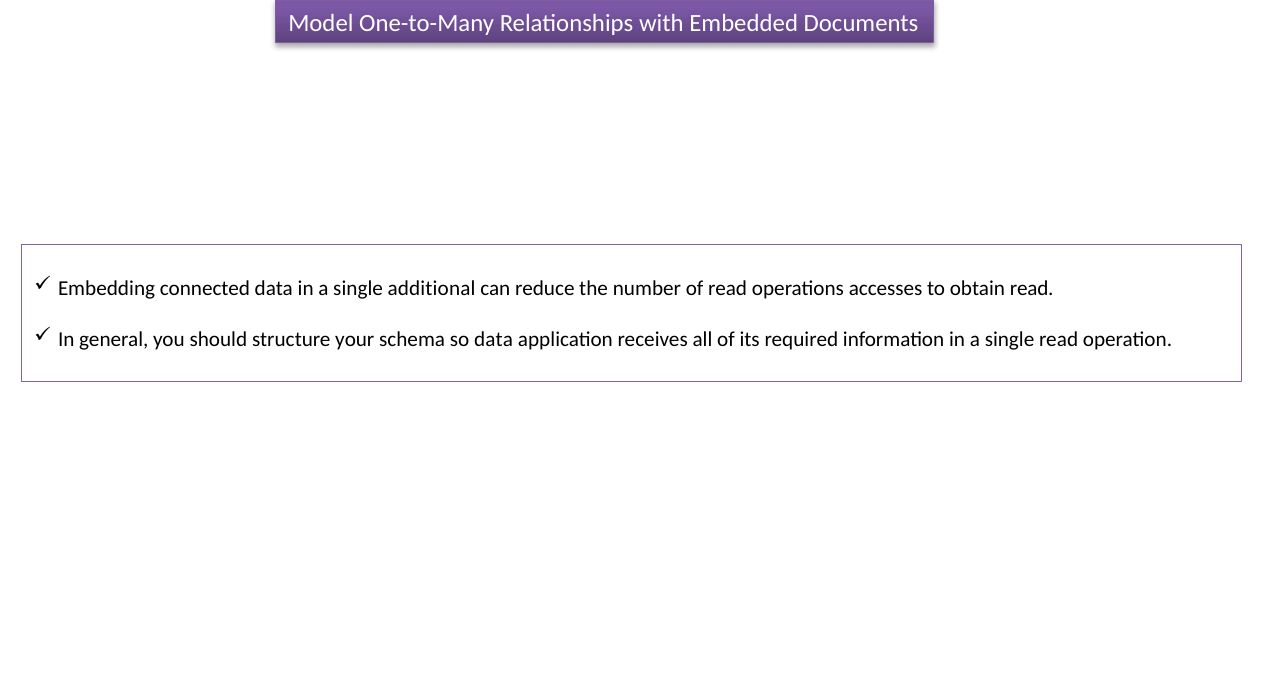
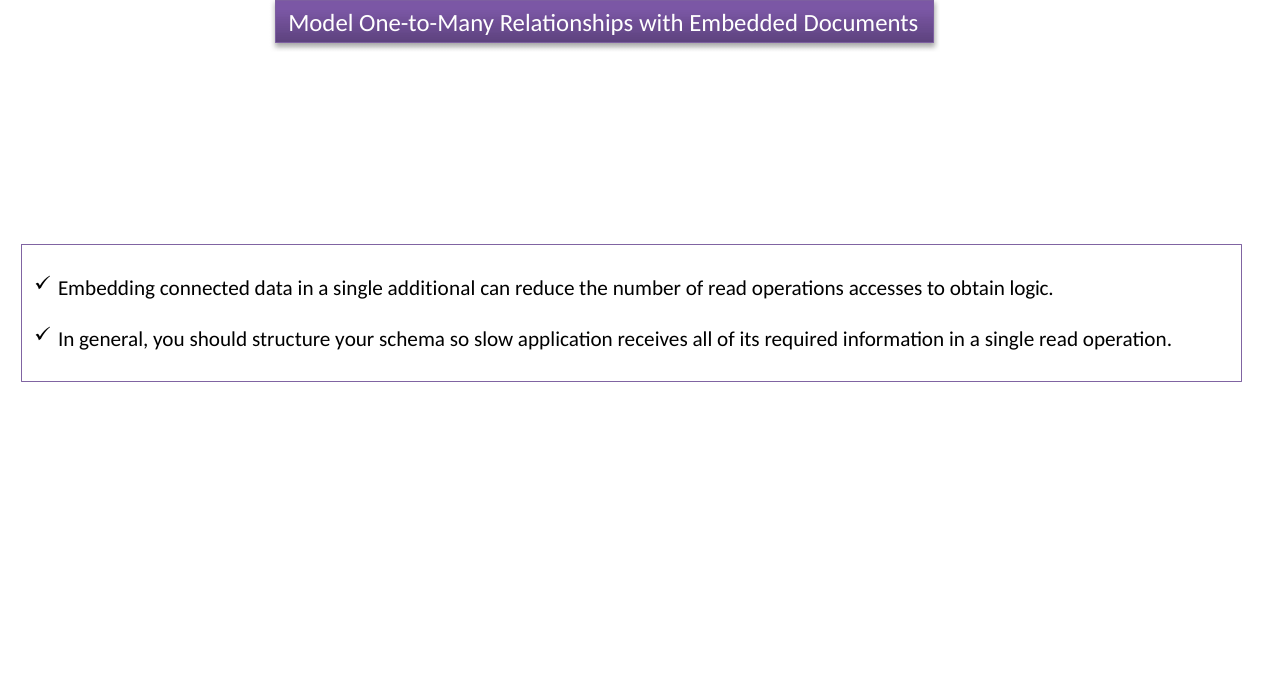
obtain read: read -> logic (1032, 289)
so data: data -> slow (494, 340)
